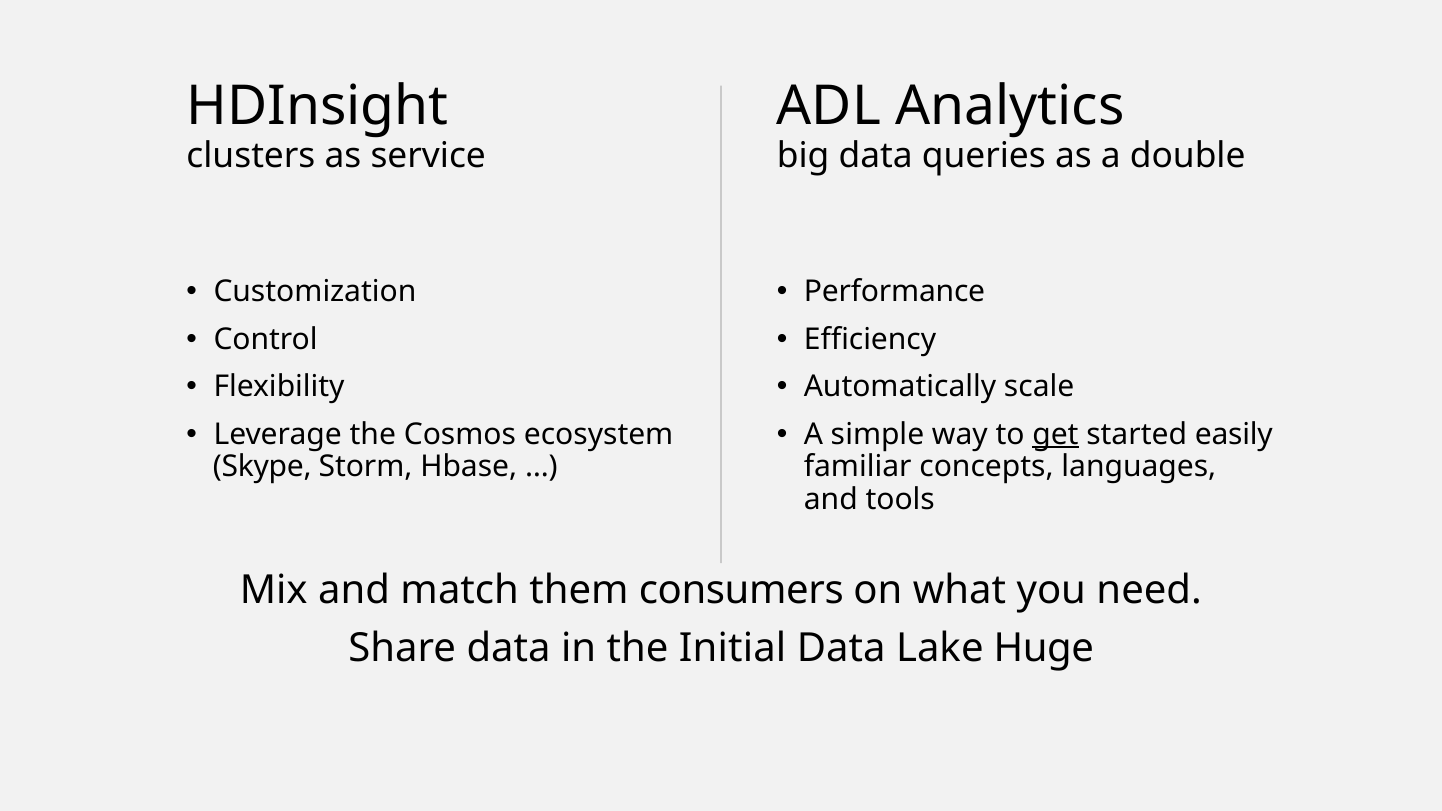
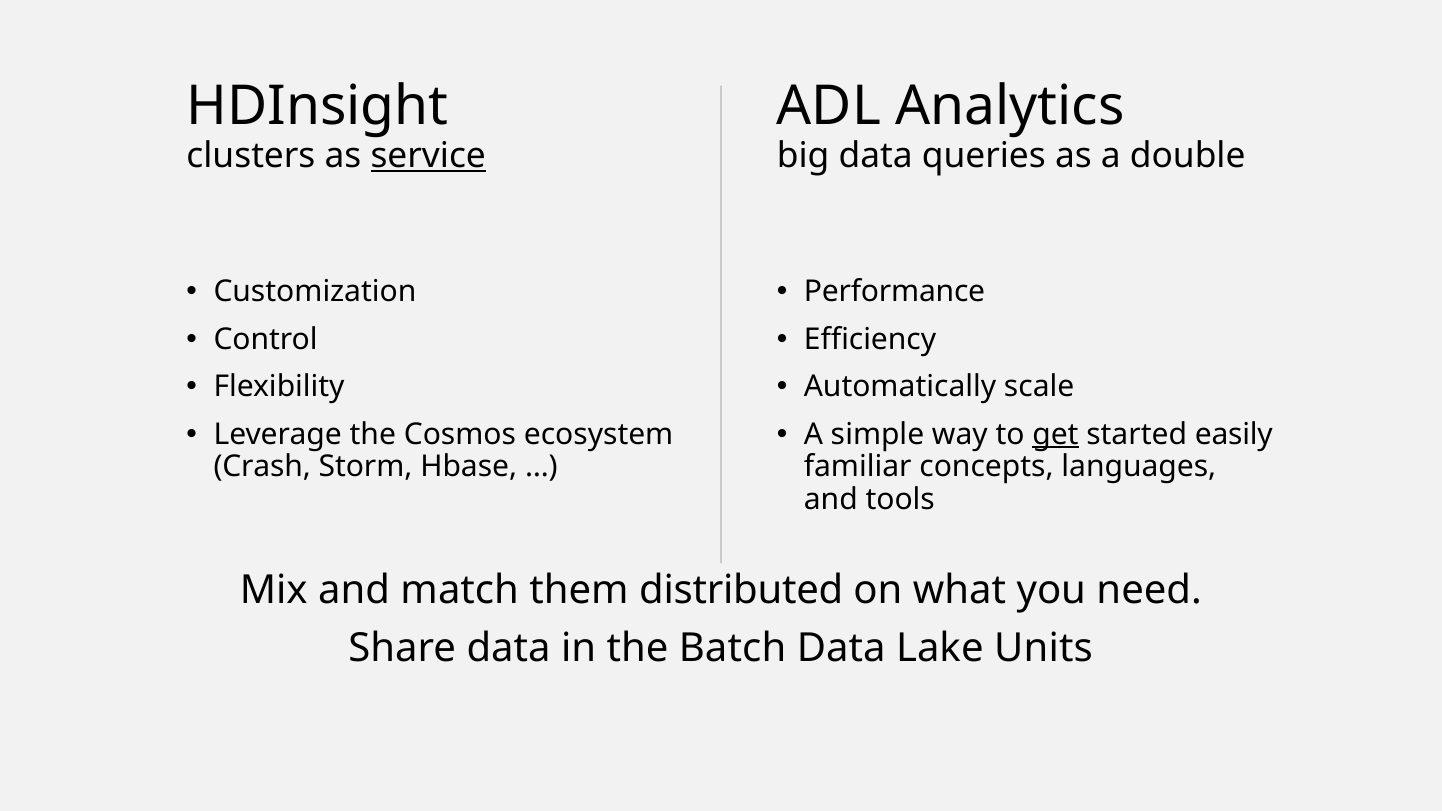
service underline: none -> present (428, 156)
Skype: Skype -> Crash (262, 467)
consumers: consumers -> distributed (741, 590)
Initial: Initial -> Batch (733, 648)
Huge: Huge -> Units (1043, 648)
